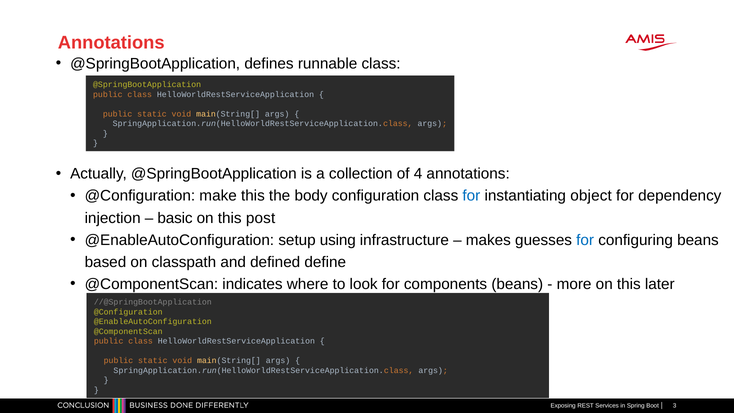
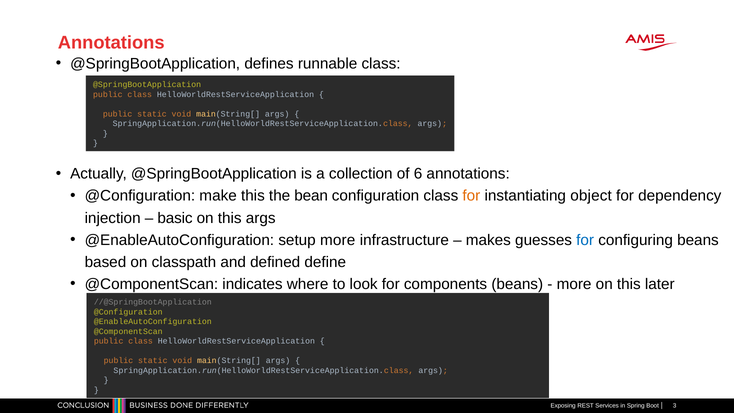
4: 4 -> 6 (418, 174)
body: body -> bean (311, 196)
for colour: blue -> orange (471, 196)
this post: post -> args (261, 218)
setup using: using -> more (338, 240)
